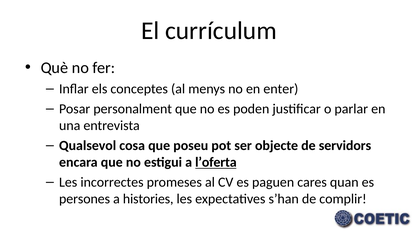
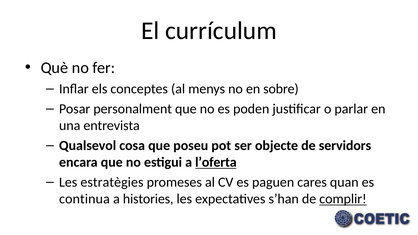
enter: enter -> sobre (281, 89)
incorrectes: incorrectes -> estratègies (112, 182)
persones: persones -> continua (84, 199)
complir underline: none -> present (343, 199)
